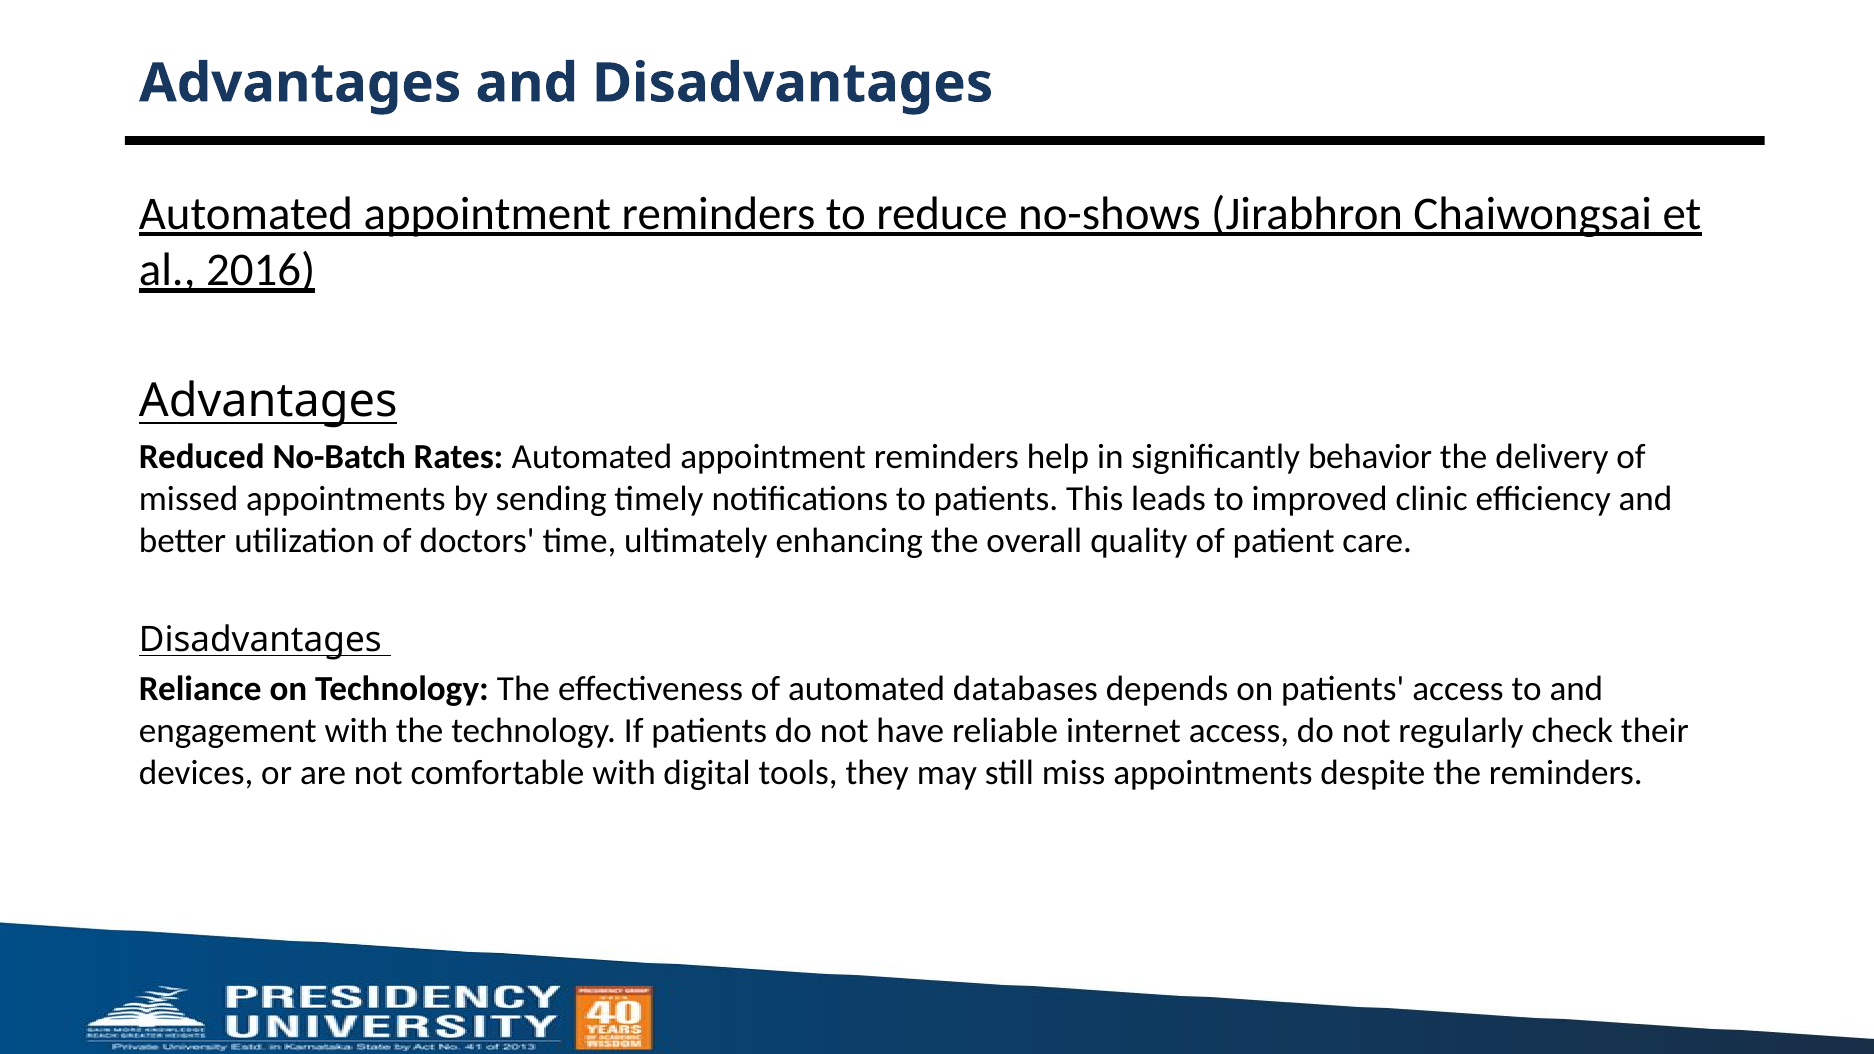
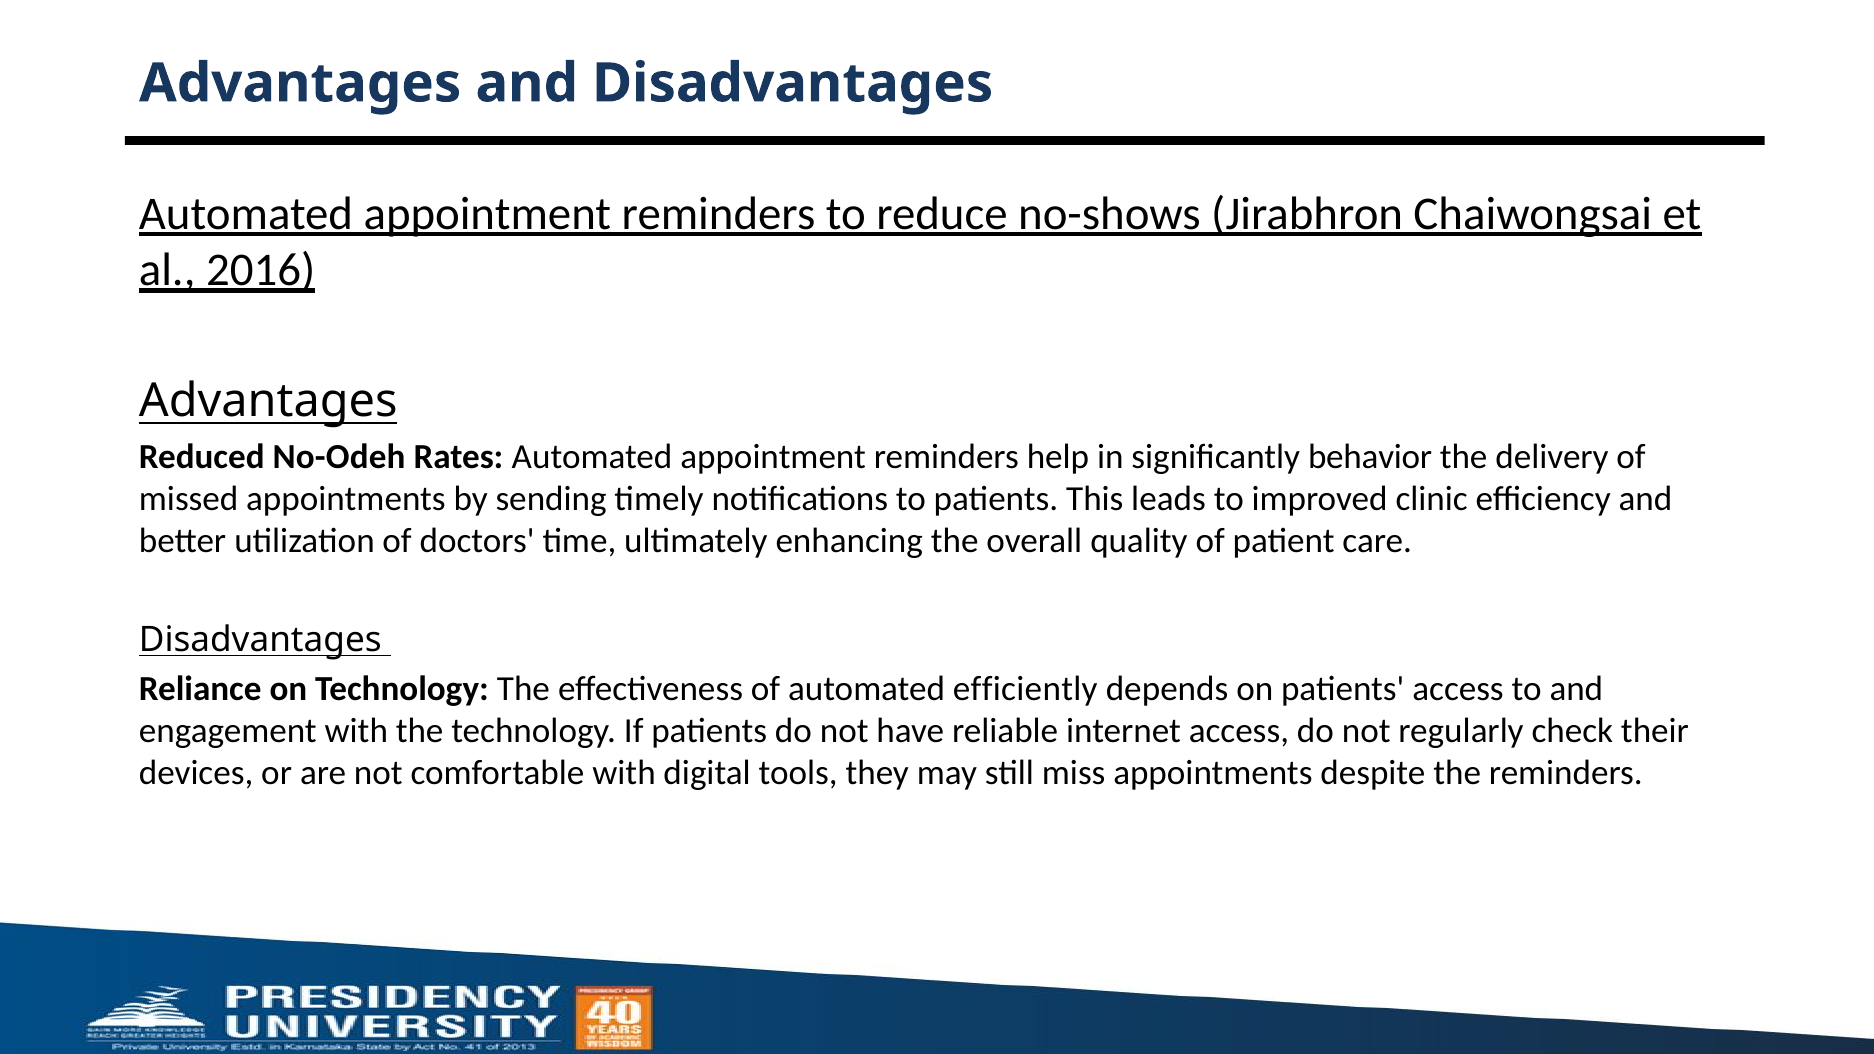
No-Batch: No-Batch -> No-Odeh (339, 457)
databases: databases -> efficiently (1025, 689)
